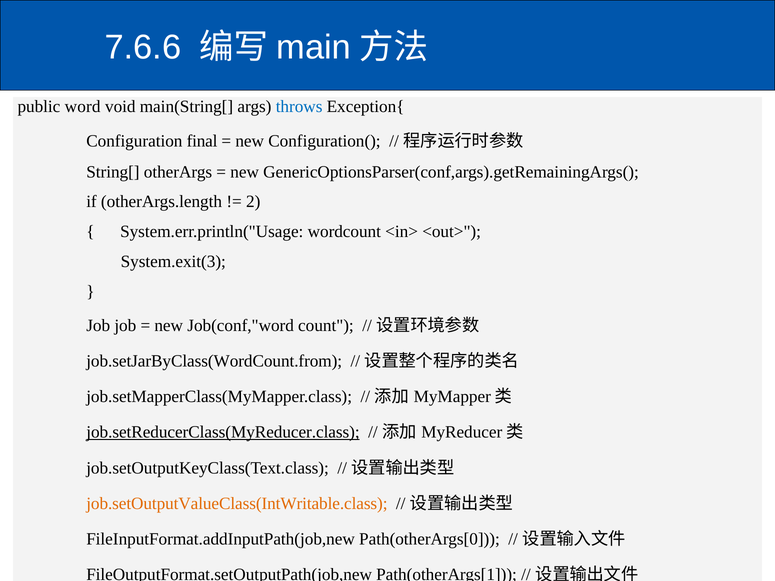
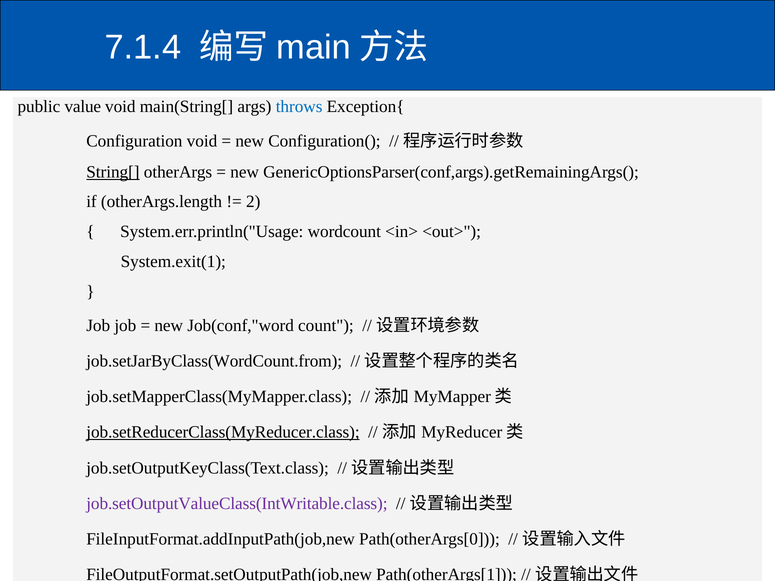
7.6.6: 7.6.6 -> 7.1.4 (143, 48)
word: word -> value (83, 107)
Configuration final: final -> void (202, 141)
String[ underline: none -> present (113, 172)
System.exit(3: System.exit(3 -> System.exit(1 (173, 262)
job.setOutputValueClass(IntWritable.class colour: orange -> purple (237, 504)
